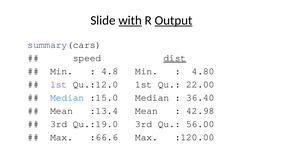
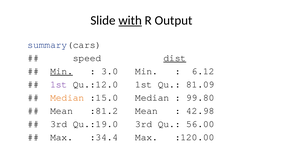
Output underline: present -> none (174, 21)
Min underline: none -> present (62, 71)
4.8: 4.8 -> 3.0 (110, 71)
4.80: 4.80 -> 6.12 (203, 71)
22.00: 22.00 -> 81.09 (200, 84)
Median colour: blue -> orange (67, 98)
36.40: 36.40 -> 99.80 (200, 98)
:13.4: :13.4 -> :81.2 (104, 111)
:66.6: :66.6 -> :34.4 (104, 137)
